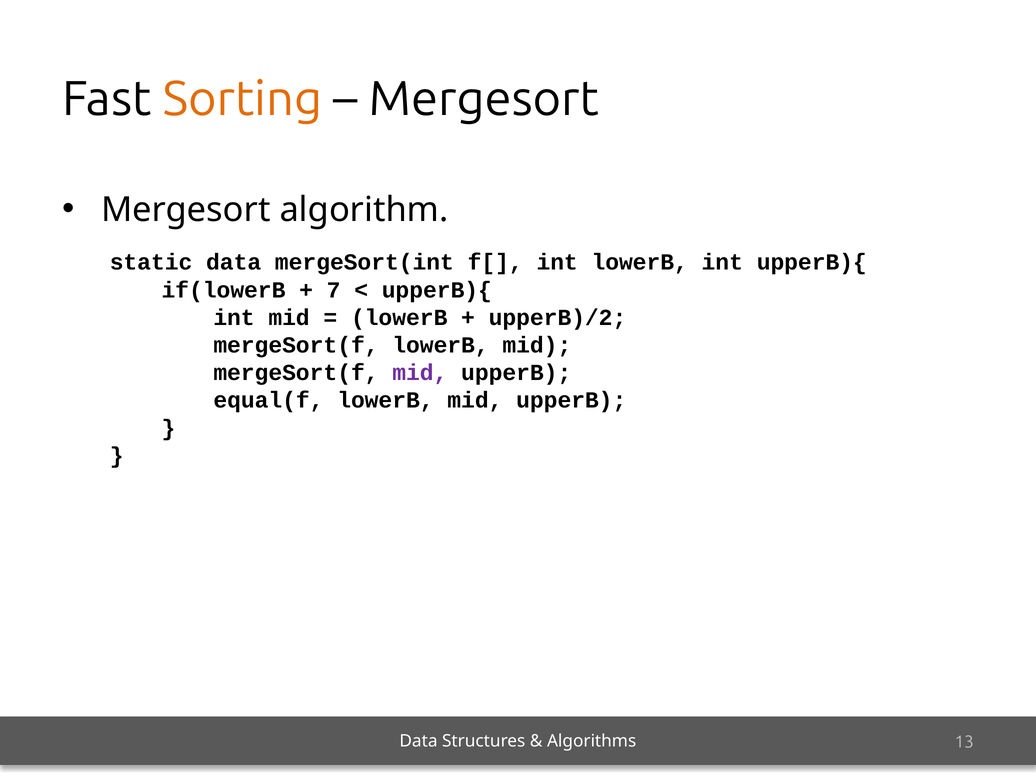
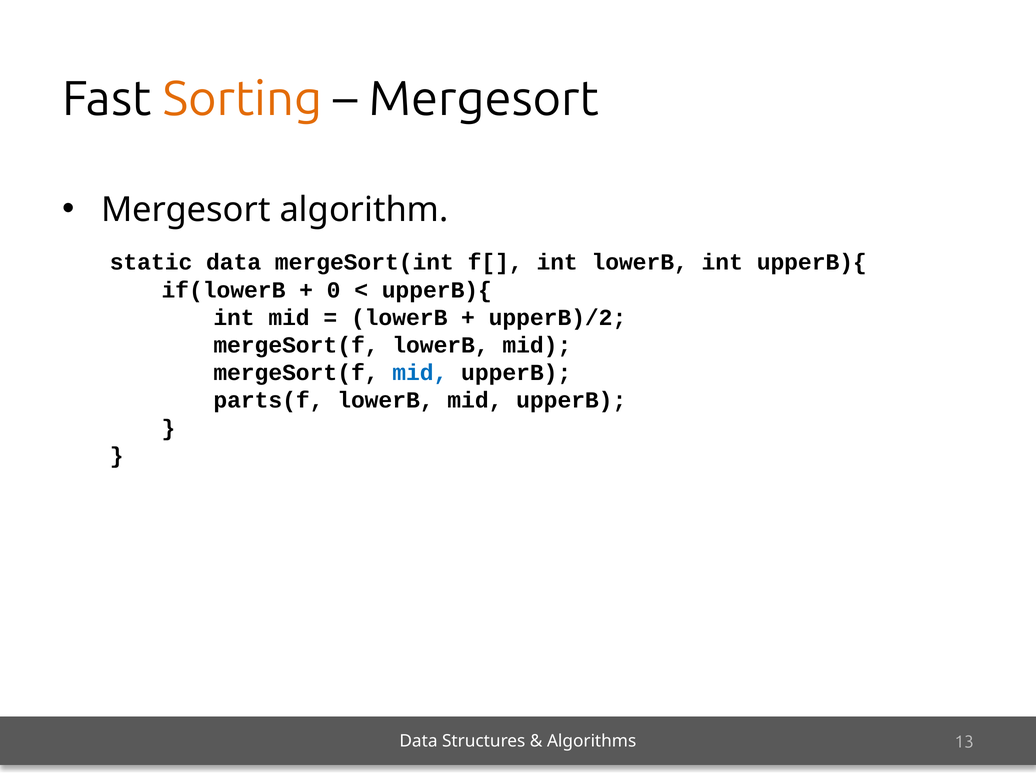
7: 7 -> 0 (334, 290)
mid colour: purple -> blue (420, 373)
equal(f: equal(f -> parts(f (268, 400)
